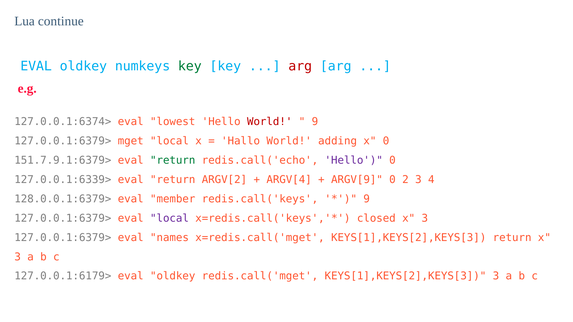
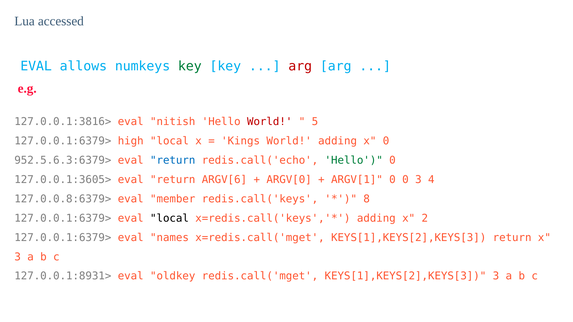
continue: continue -> accessed (61, 21)
oldkey: oldkey -> allows (83, 66)
127.0.0.1:6374>: 127.0.0.1:6374> -> 127.0.0.1:3816> (63, 122)
lowest: lowest -> nitish (173, 122)
9: 9 -> 5 (315, 122)
mget: mget -> high (131, 141)
Hallo: Hallo -> Kings (241, 141)
151.7.9.1:6379>: 151.7.9.1:6379> -> 952.5.6.3:6379> (63, 160)
return colour: green -> blue (173, 160)
Hello colour: purple -> green (354, 160)
127.0.0.1:6339>: 127.0.0.1:6339> -> 127.0.0.1:3605> (63, 180)
ARGV[2: ARGV[2 -> ARGV[6 (224, 180)
ARGV[4: ARGV[4 -> ARGV[0 (289, 180)
ARGV[9: ARGV[9 -> ARGV[1 (357, 180)
0 2: 2 -> 0 (405, 180)
128.0.0.1:6379>: 128.0.0.1:6379> -> 127.0.0.8:6379> (63, 199)
9: 9 -> 8 (367, 199)
local colour: purple -> black (169, 218)
closed: closed -> adding (376, 218)
3: 3 -> 2 (425, 218)
127.0.0.1:6179>: 127.0.0.1:6179> -> 127.0.0.1:8931> (63, 276)
